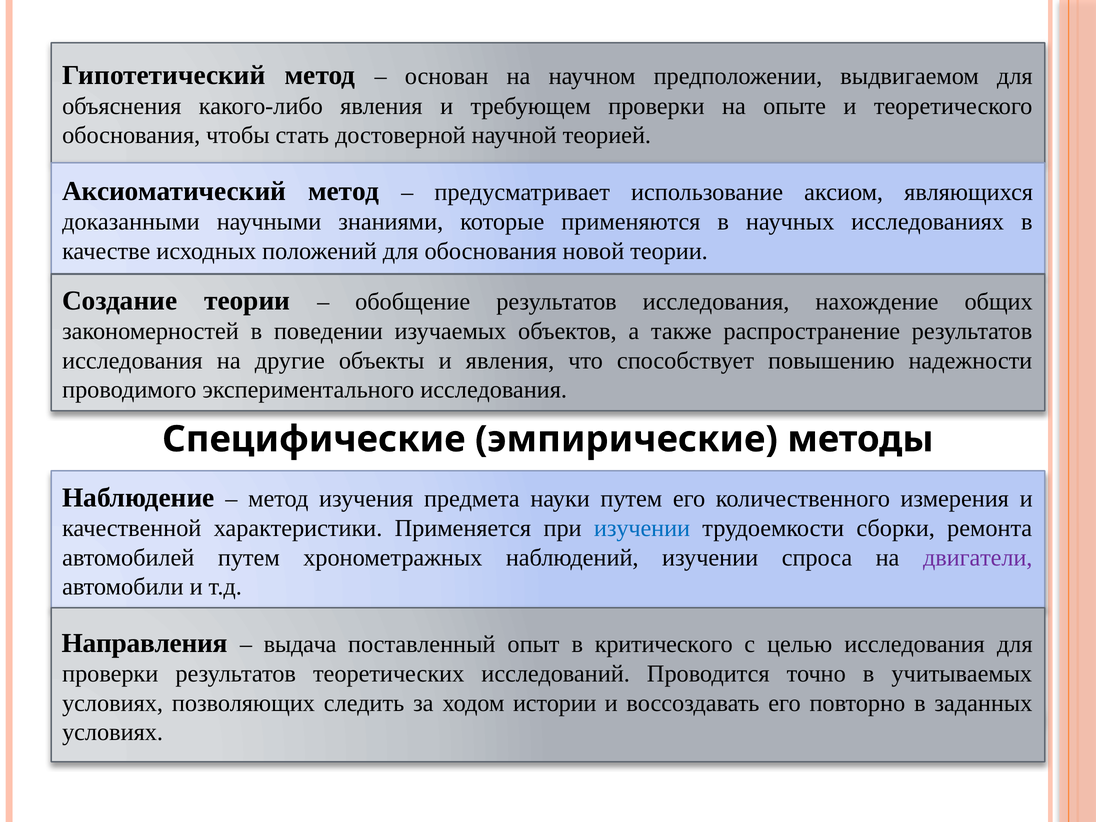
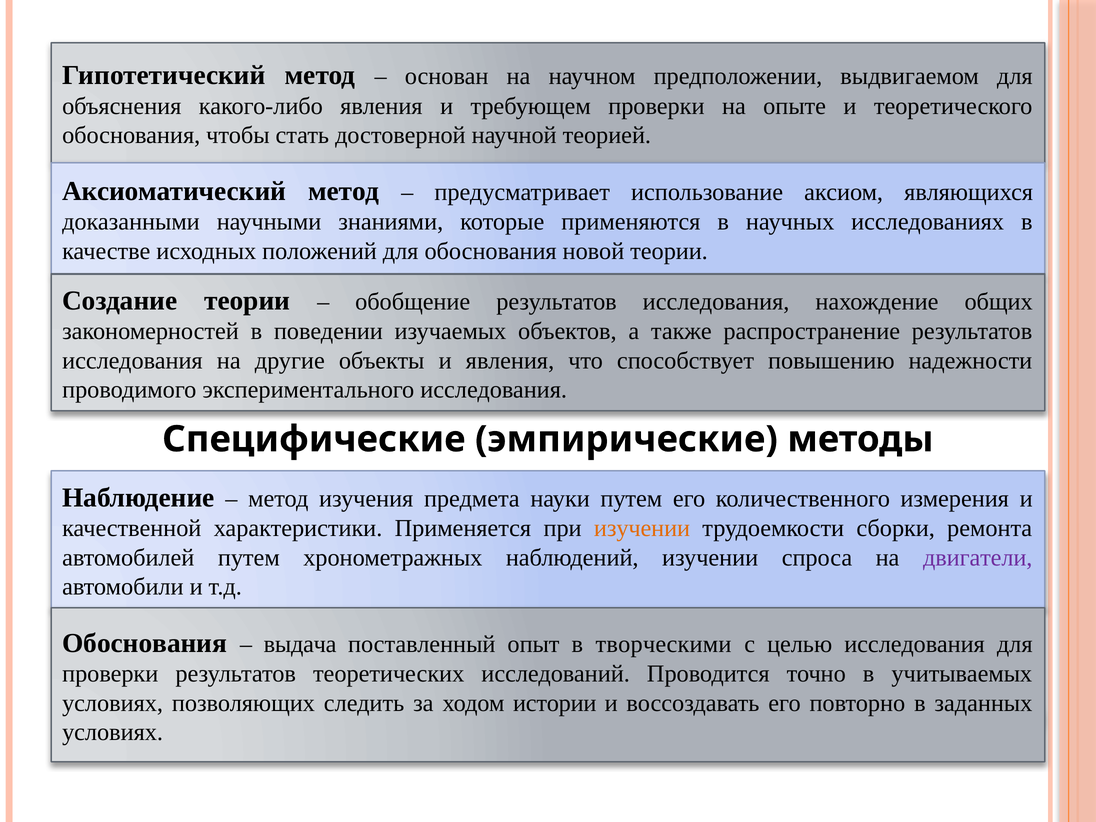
изучении colour: blue -> orange (642, 528)
Направления: Направления -> Обоснования (145, 643)
критического: критического -> творческими (664, 644)
